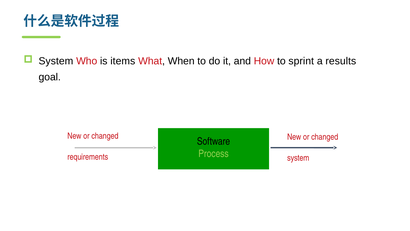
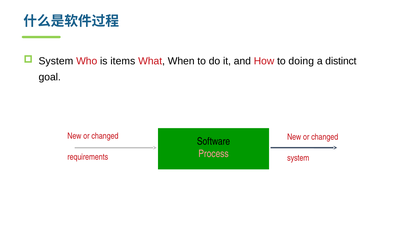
sprint: sprint -> doing (301, 61)
results: results -> distinct (341, 61)
Process colour: light green -> pink (214, 154)
